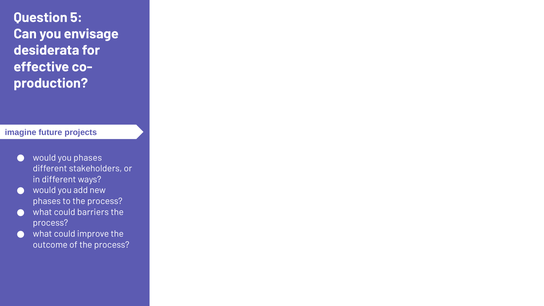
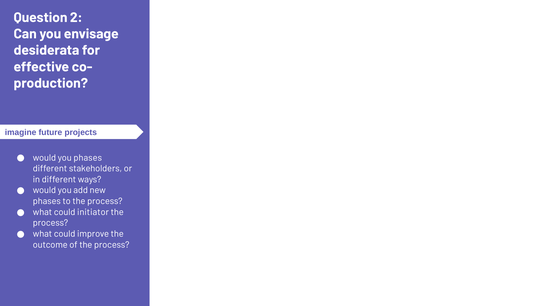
5: 5 -> 2 (76, 17)
barriers: barriers -> initiator (93, 212)
